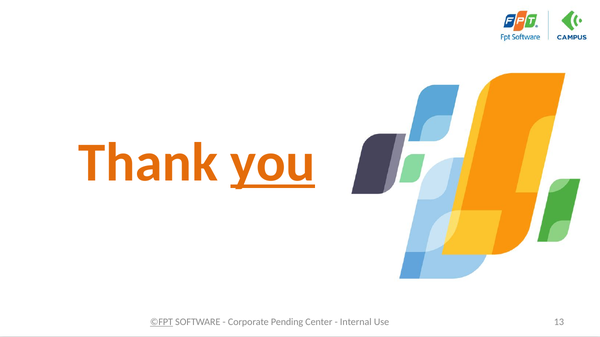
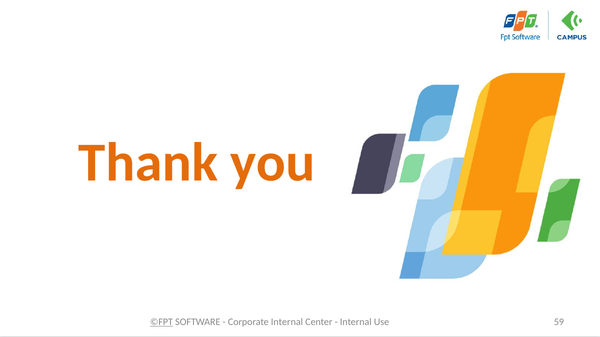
you underline: present -> none (273, 163)
Corporate Pending: Pending -> Internal (287, 322)
13: 13 -> 59 (559, 322)
